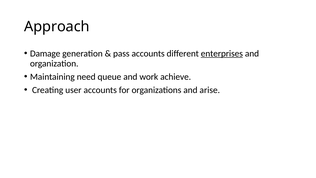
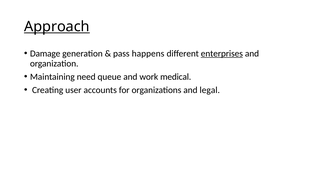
Approach underline: none -> present (57, 27)
pass accounts: accounts -> happens (148, 53)
achieve: achieve -> medical (176, 77)
arise: arise -> legal (210, 90)
